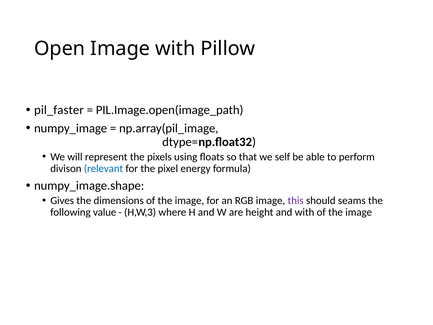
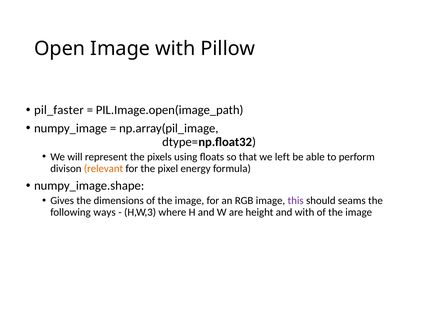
self: self -> left (282, 157)
relevant colour: blue -> orange (103, 168)
value: value -> ways (105, 212)
